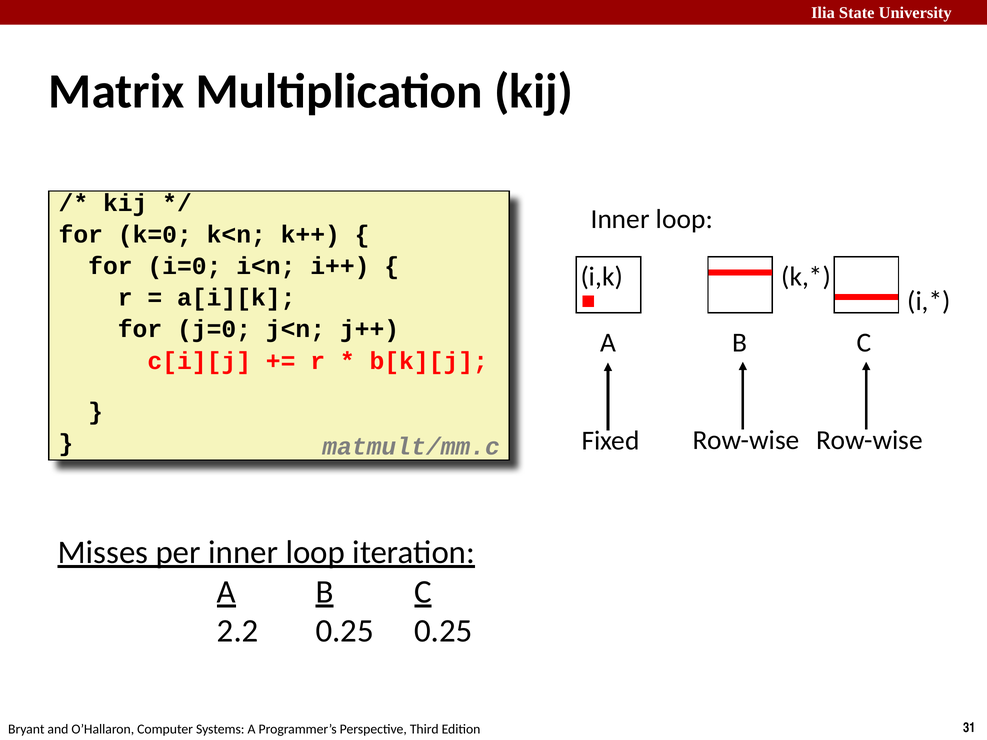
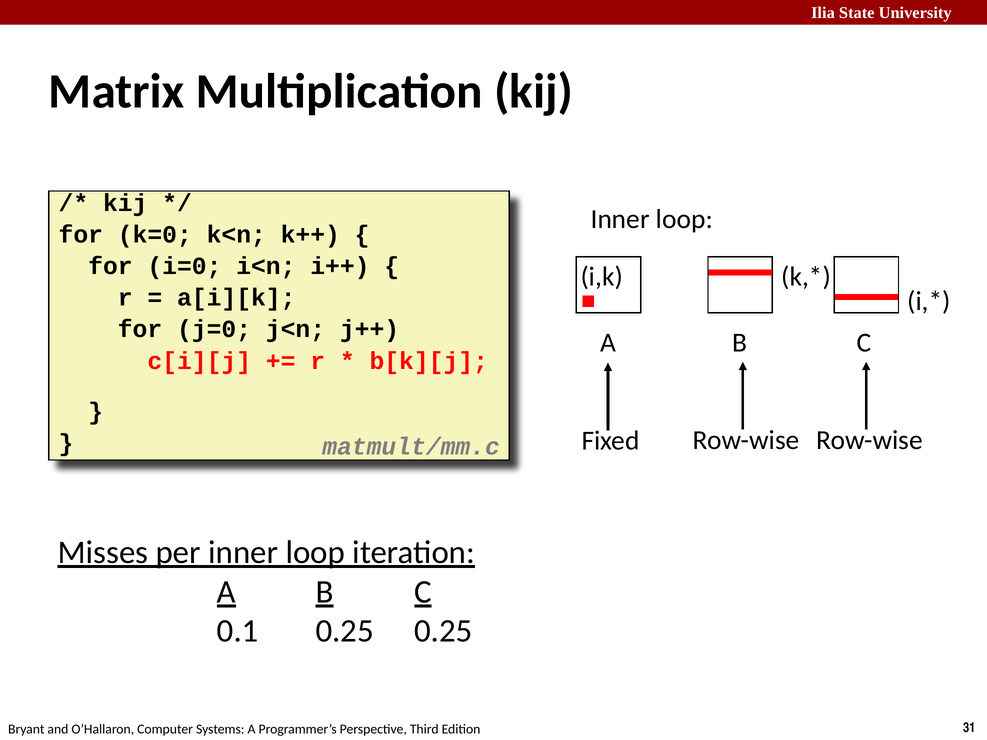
2.2: 2.2 -> 0.1 (238, 631)
